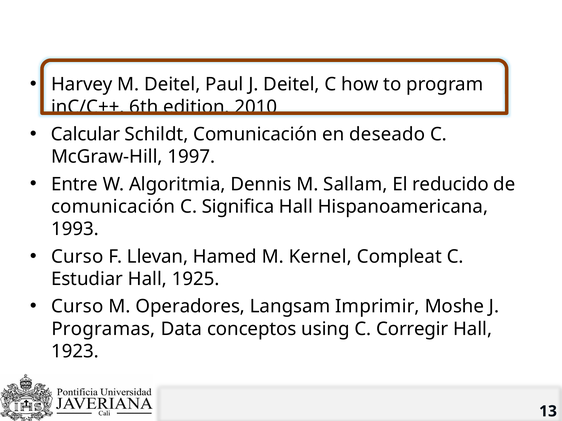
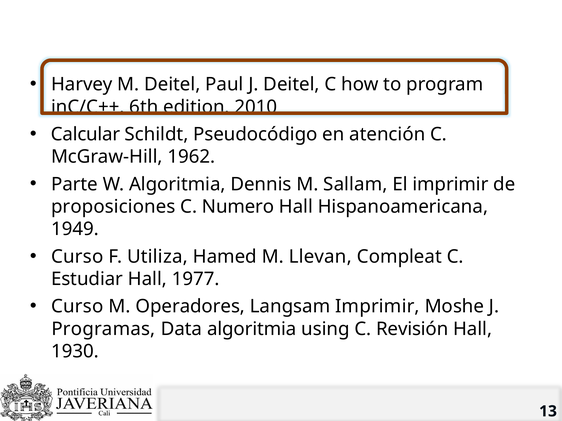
Schildt Comunicación: Comunicación -> Pseudocódigo (255, 134)
deseado: deseado -> atención (387, 134)
1997: 1997 -> 1962 (191, 157)
Entre: Entre -> Parte (74, 184)
El reducido: reducido -> imprimir (450, 184)
comunicación: comunicación -> proposiciones (113, 207)
Significa: Significa -> Numero (238, 207)
1993: 1993 -> 1949 (75, 229)
Llevan: Llevan -> Utiliza (157, 257)
Kernel: Kernel -> Llevan (320, 257)
1925: 1925 -> 1977 (196, 279)
Data conceptos: conceptos -> algoritmia (252, 329)
Corregir: Corregir -> Revisión (412, 329)
1923: 1923 -> 1930 (75, 352)
